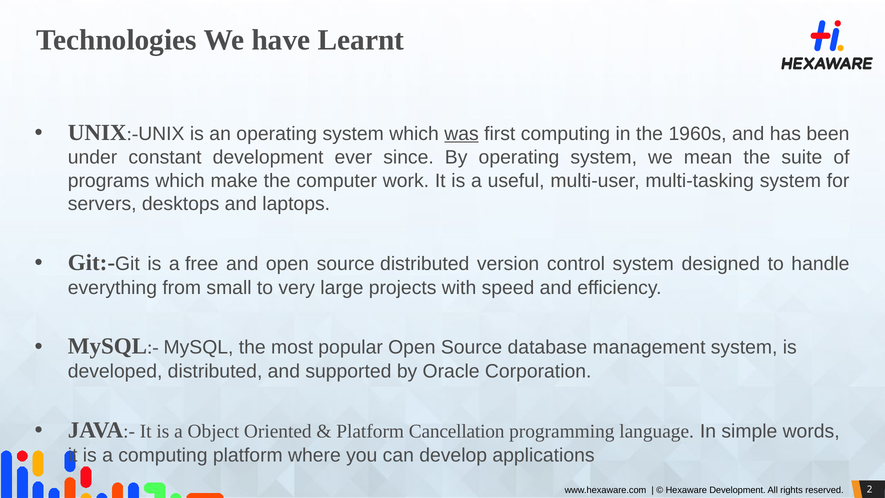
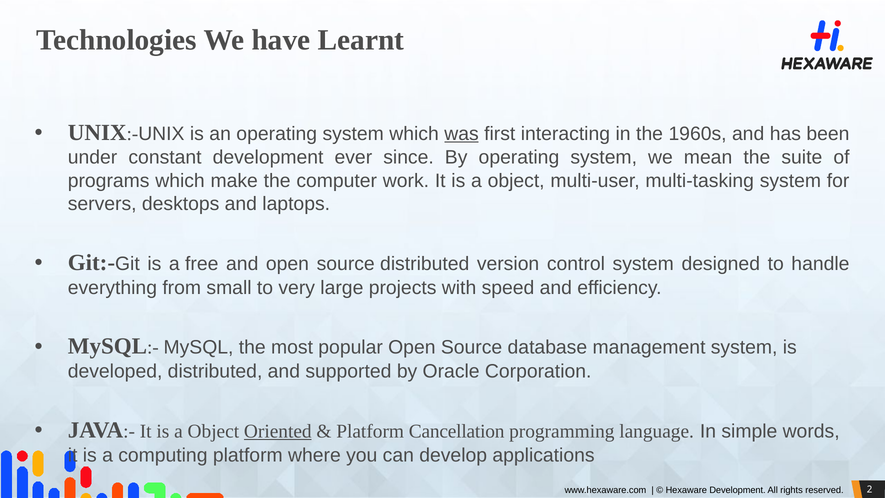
first computing: computing -> interacting (565, 134)
useful: useful -> object (516, 181)
Oriented underline: none -> present (278, 431)
